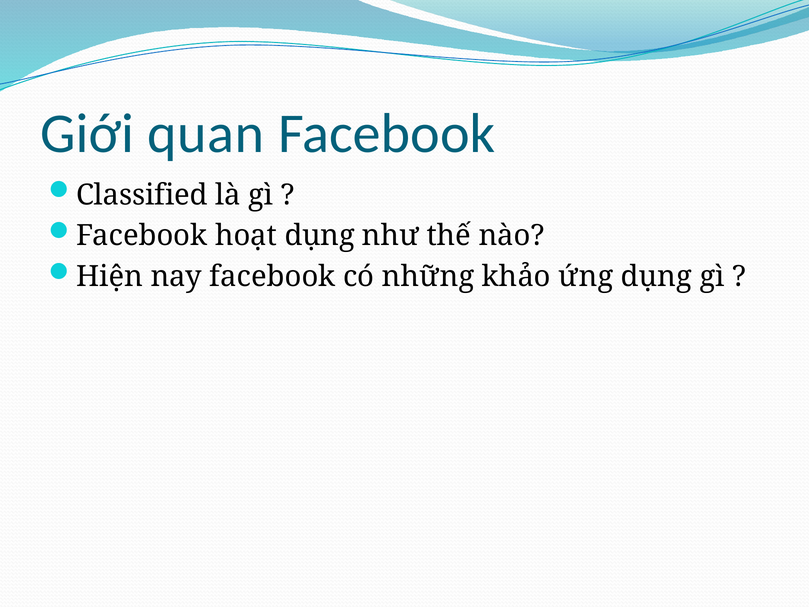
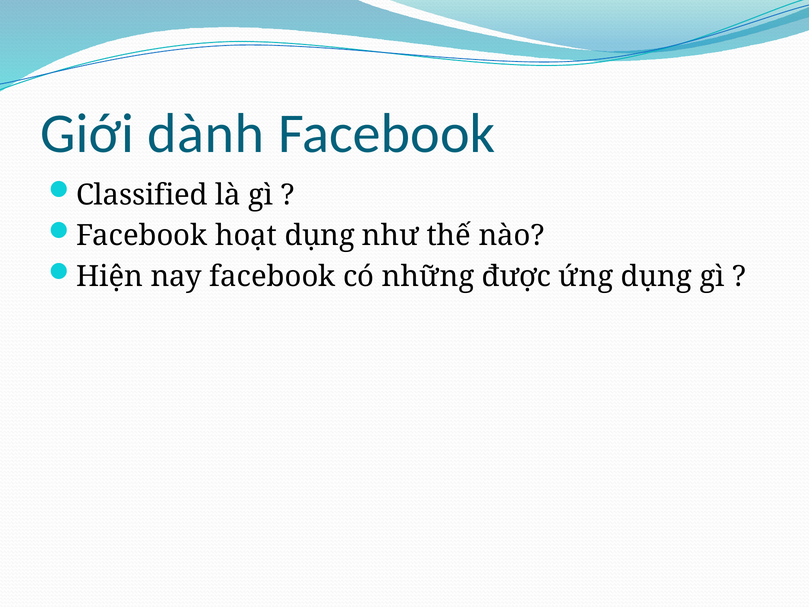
quan: quan -> dành (206, 134)
khảo: khảo -> được (516, 277)
